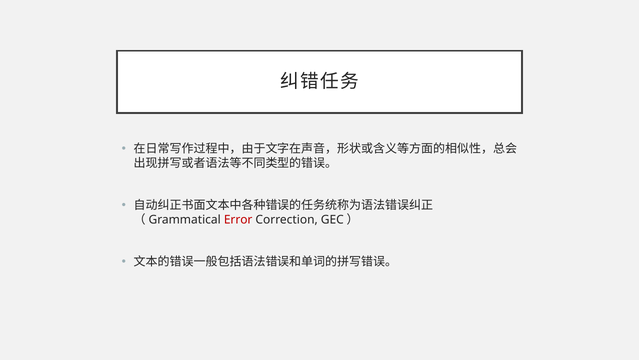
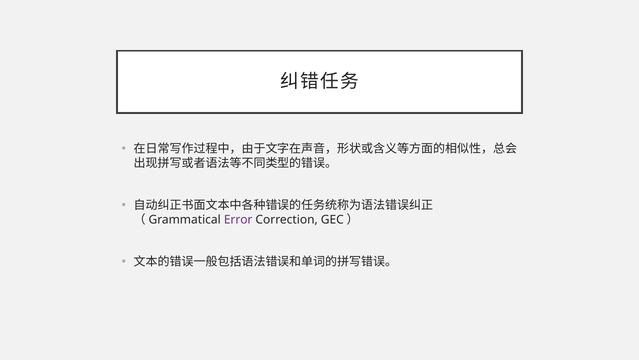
Error colour: red -> purple (238, 220)
